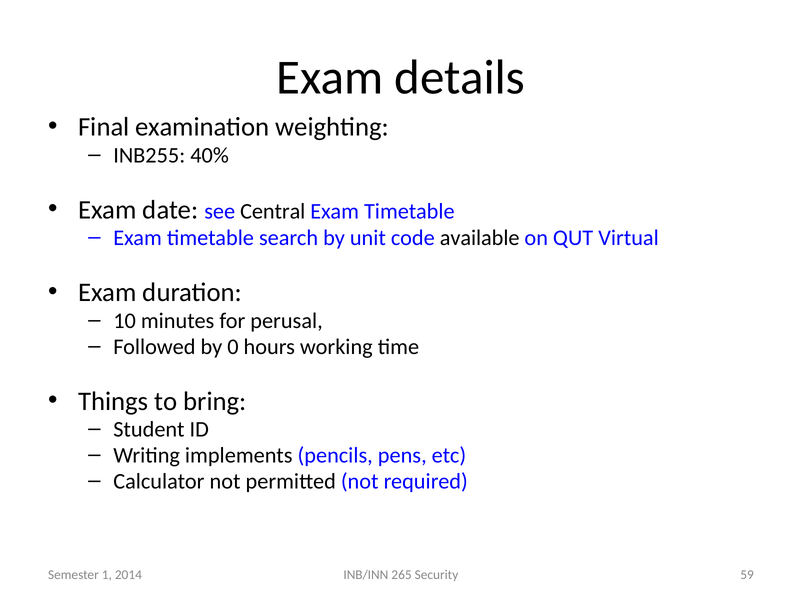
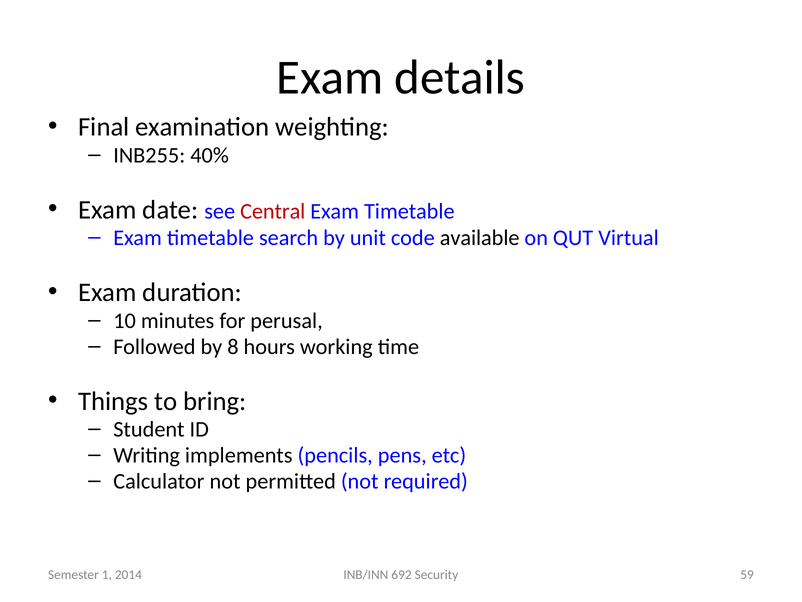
Central colour: black -> red (273, 211)
0: 0 -> 8 (233, 346)
265: 265 -> 692 (402, 574)
